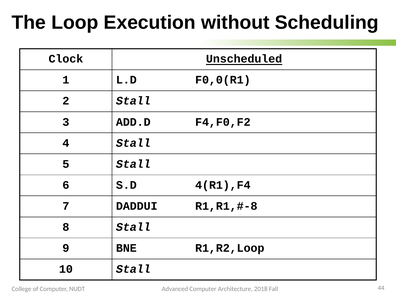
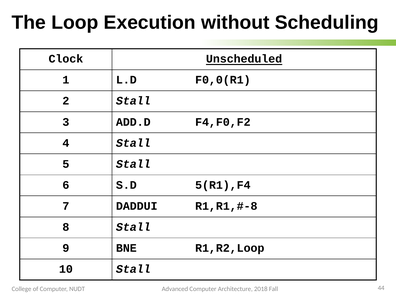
4(R1),F4: 4(R1),F4 -> 5(R1),F4 (223, 185)
